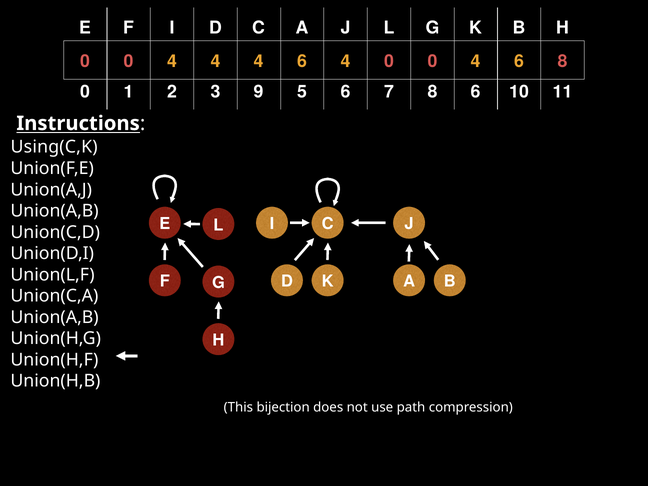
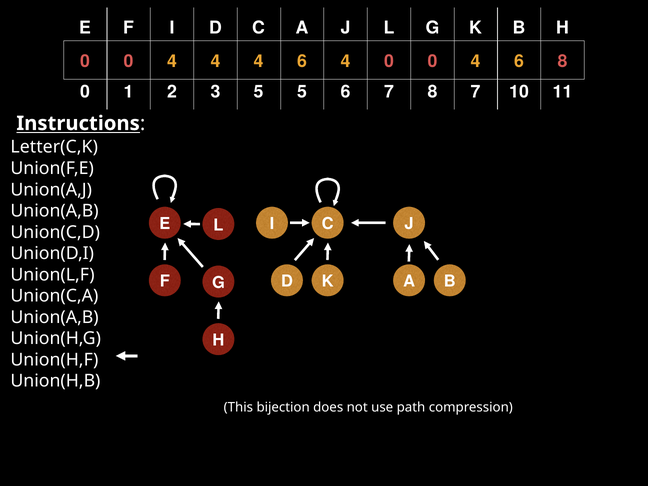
3 9: 9 -> 5 (259, 92)
8 6: 6 -> 7 (476, 92)
Using(C,K: Using(C,K -> Letter(C,K (54, 147)
